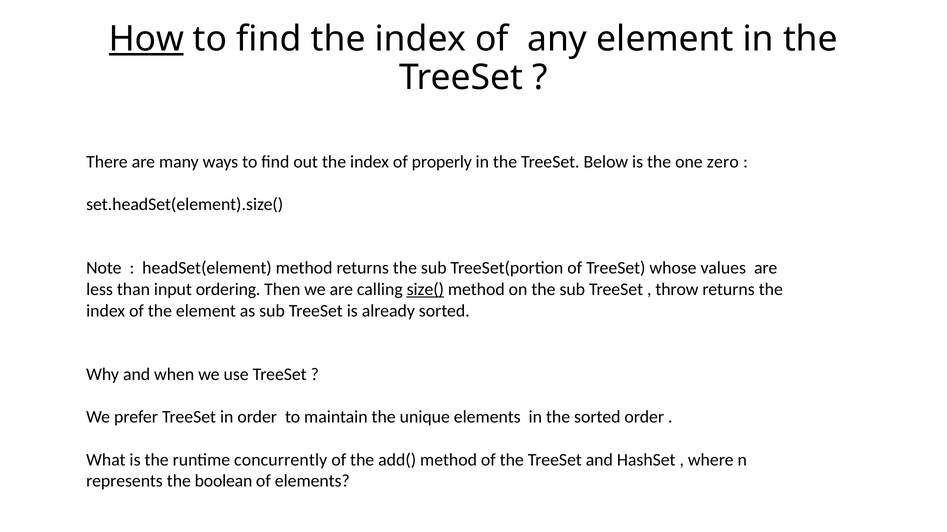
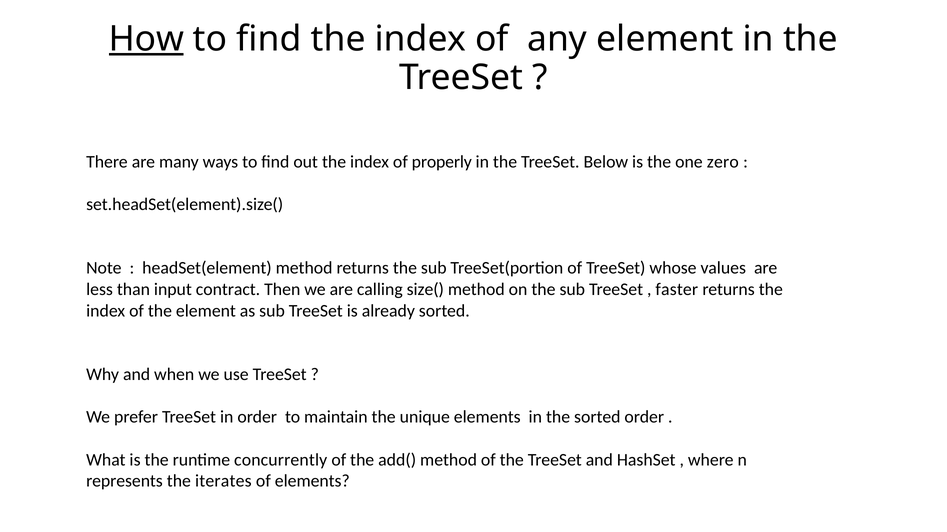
ordering: ordering -> contract (228, 290)
size( underline: present -> none (425, 290)
throw: throw -> faster (677, 290)
boolean: boolean -> iterates (223, 482)
